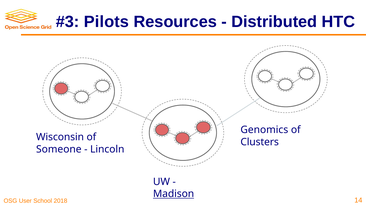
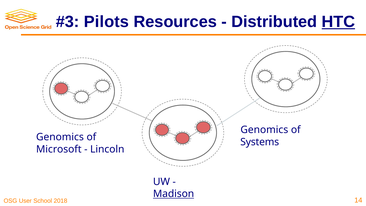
HTC underline: none -> present (338, 22)
Wisconsin: Wisconsin -> Genomics (60, 137)
Clusters: Clusters -> Systems (260, 142)
Someone: Someone -> Microsoft (59, 149)
